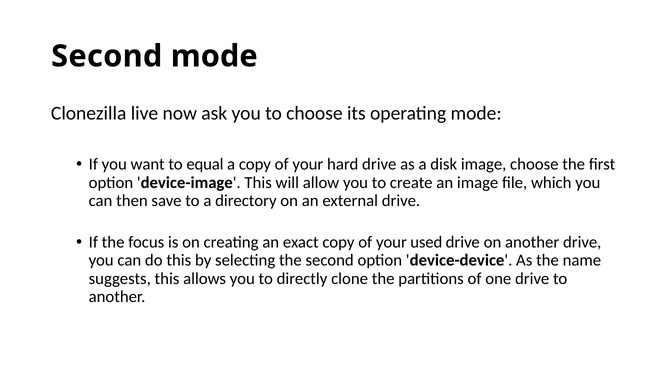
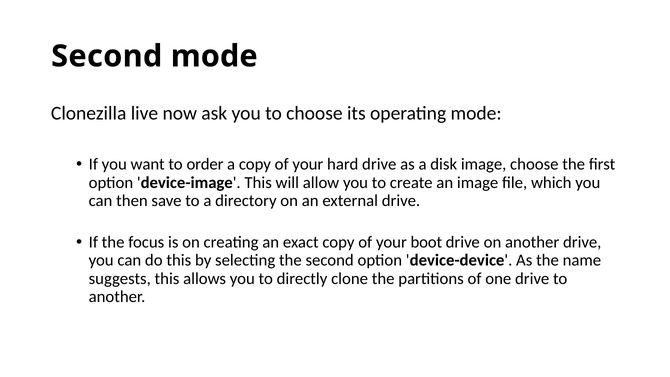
equal: equal -> order (205, 164)
used: used -> boot (426, 242)
